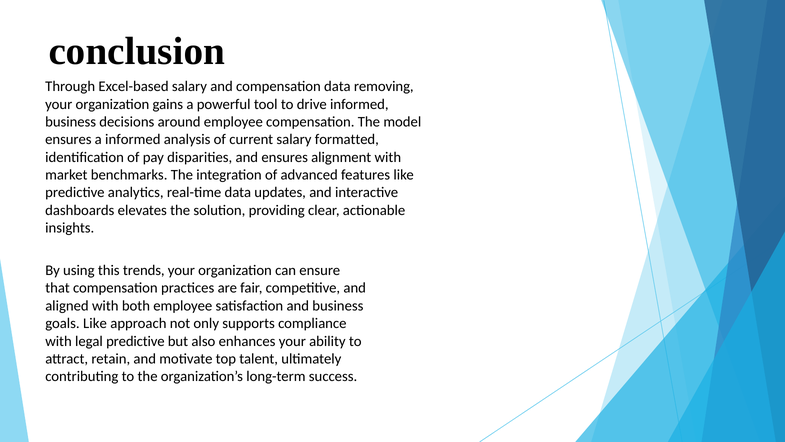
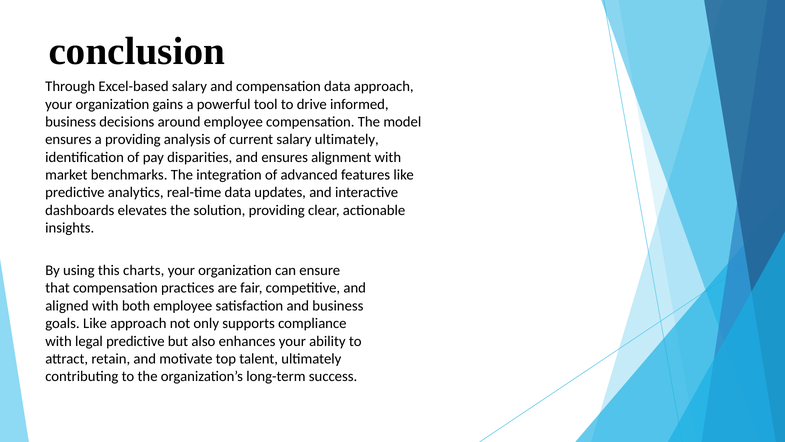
data removing: removing -> approach (384, 86)
a informed: informed -> providing (133, 139)
salary formatted: formatted -> ultimately (347, 139)
trends: trends -> charts (144, 270)
